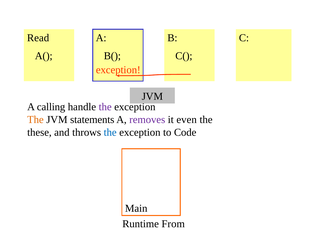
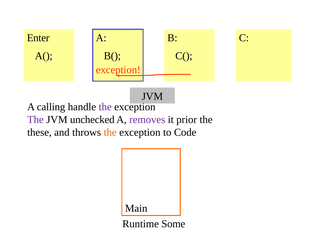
Read: Read -> Enter (38, 38)
The colour: orange -> purple (35, 119)
statements: statements -> unchecked (92, 119)
even: even -> prior (187, 119)
the colour: blue -> orange (110, 132)
From: From -> Some (173, 223)
